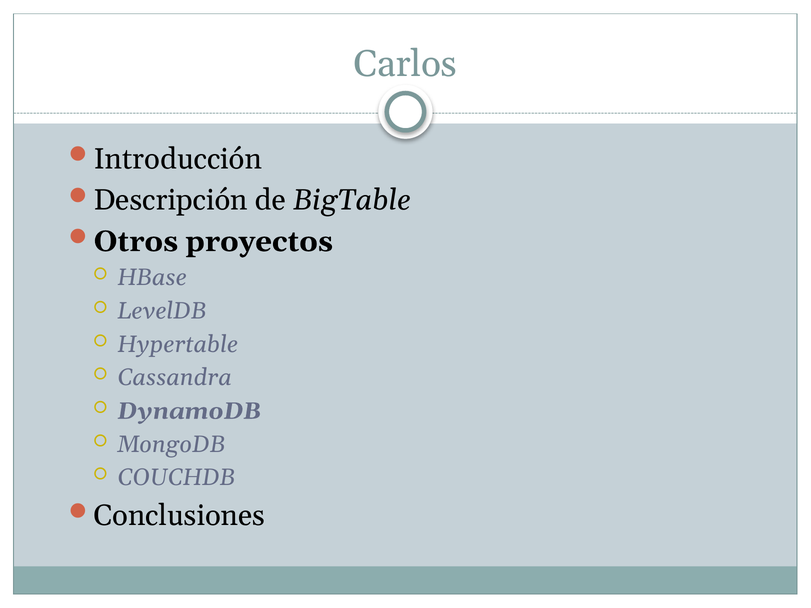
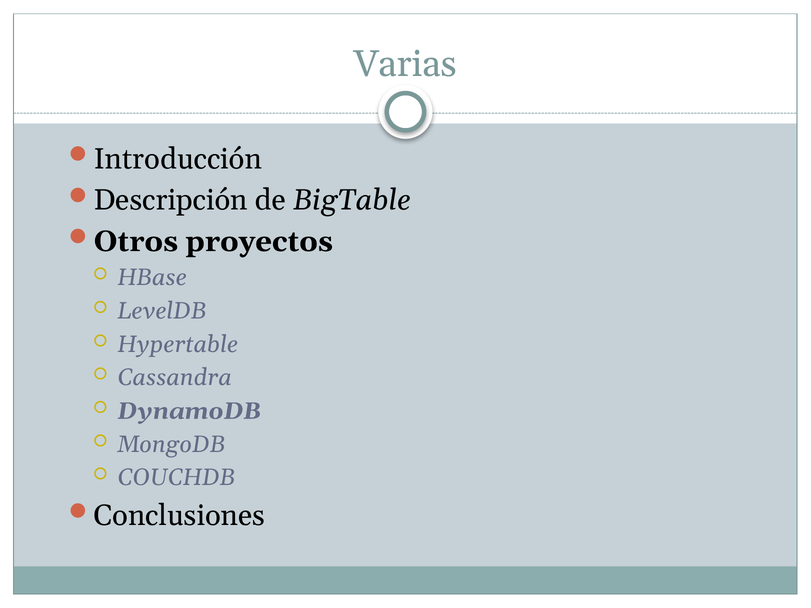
Carlos: Carlos -> Varias (405, 64)
